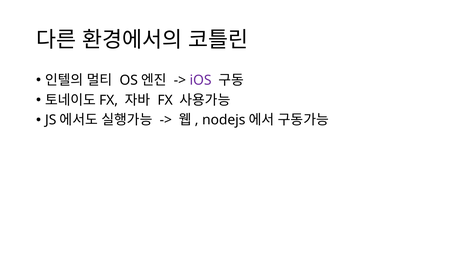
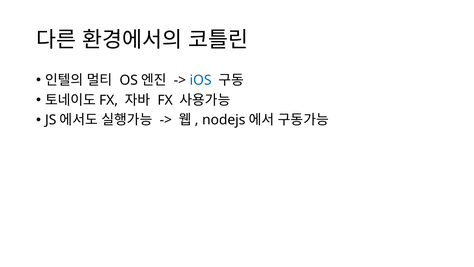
iOS colour: purple -> blue (201, 80)
